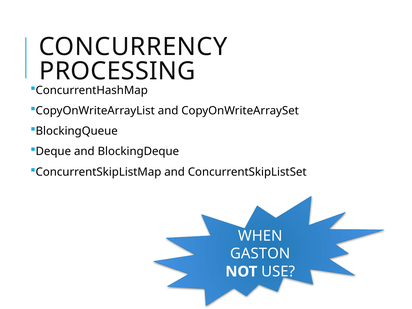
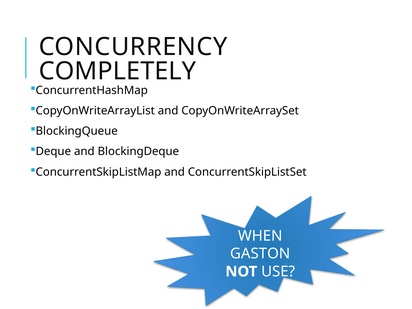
PROCESSING: PROCESSING -> COMPLETELY (117, 71)
